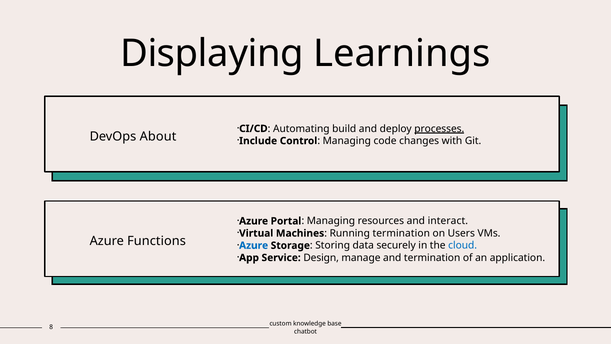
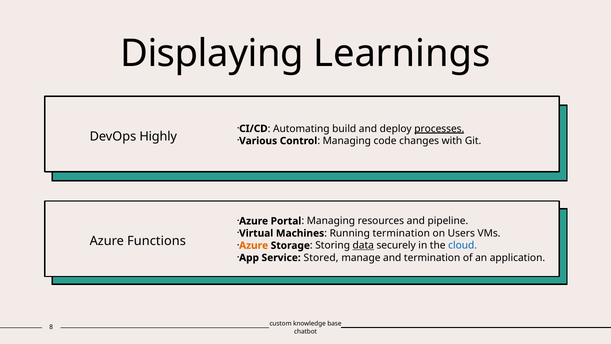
About: About -> Highly (158, 136)
Include: Include -> Various (258, 141)
interact: interact -> pipeline (448, 221)
Azure colour: blue -> orange (254, 245)
data underline: none -> present (363, 245)
Design: Design -> Stored (321, 257)
